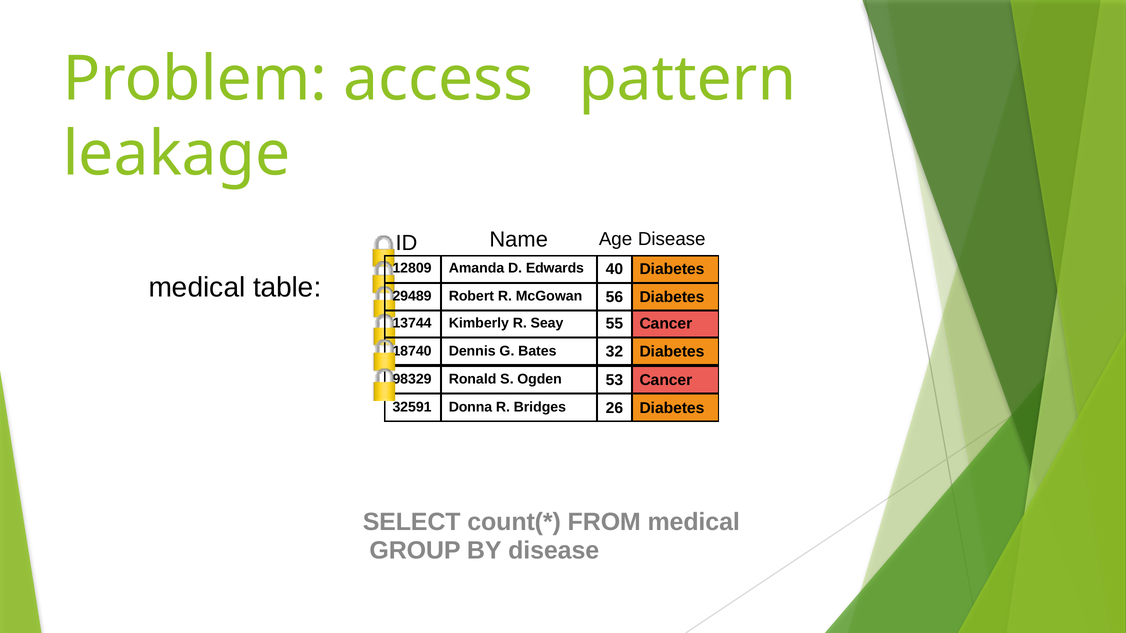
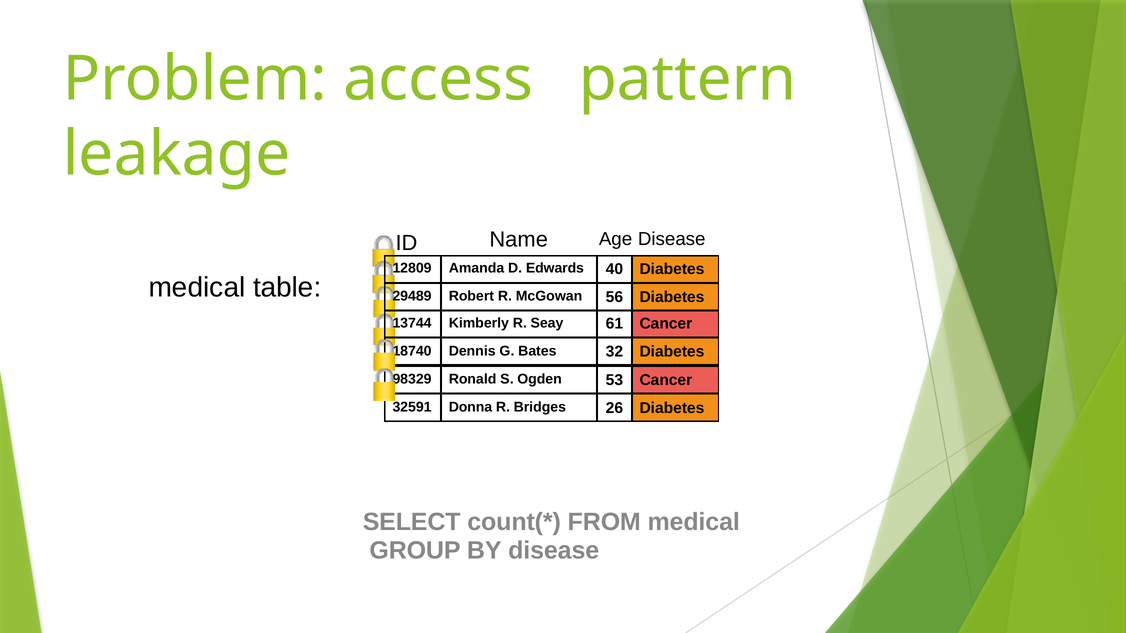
55: 55 -> 61 (614, 324)
